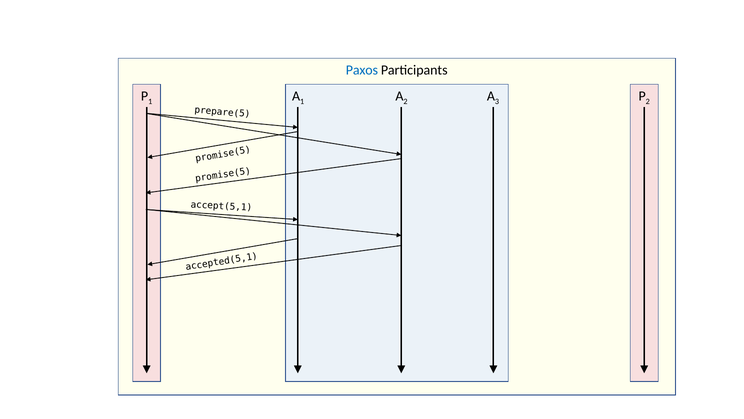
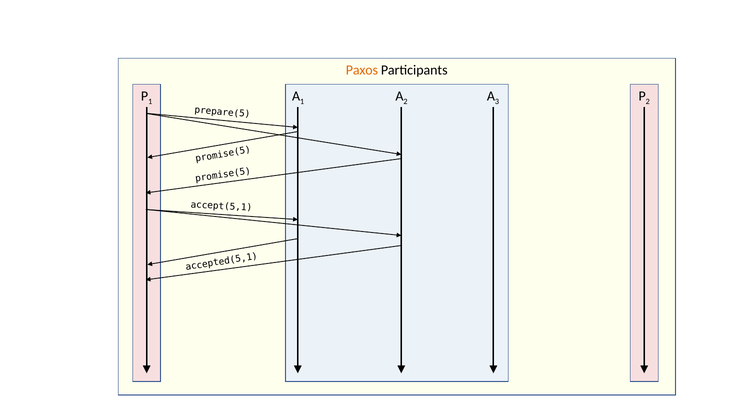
Paxos colour: blue -> orange (362, 70)
